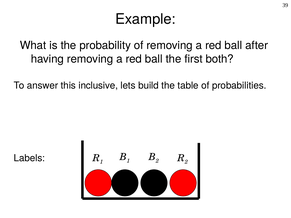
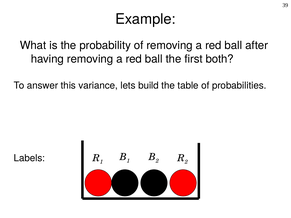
inclusive: inclusive -> variance (98, 86)
